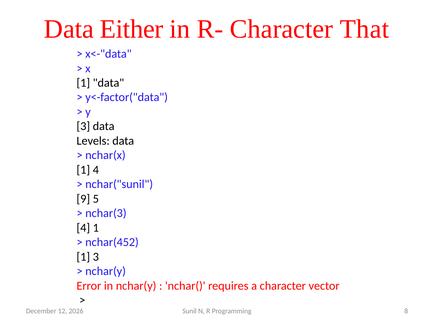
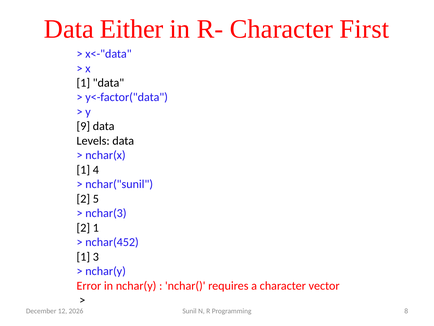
That: That -> First (364, 29)
3: 3 -> 9 (83, 126)
9: 9 -> 2 (83, 198)
4: 4 -> 2 (83, 227)
